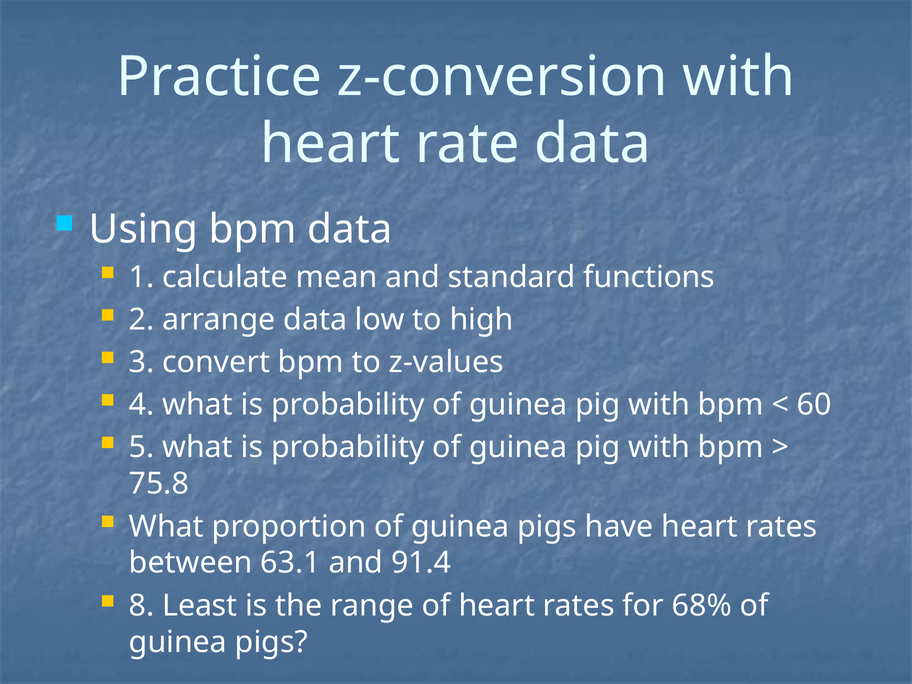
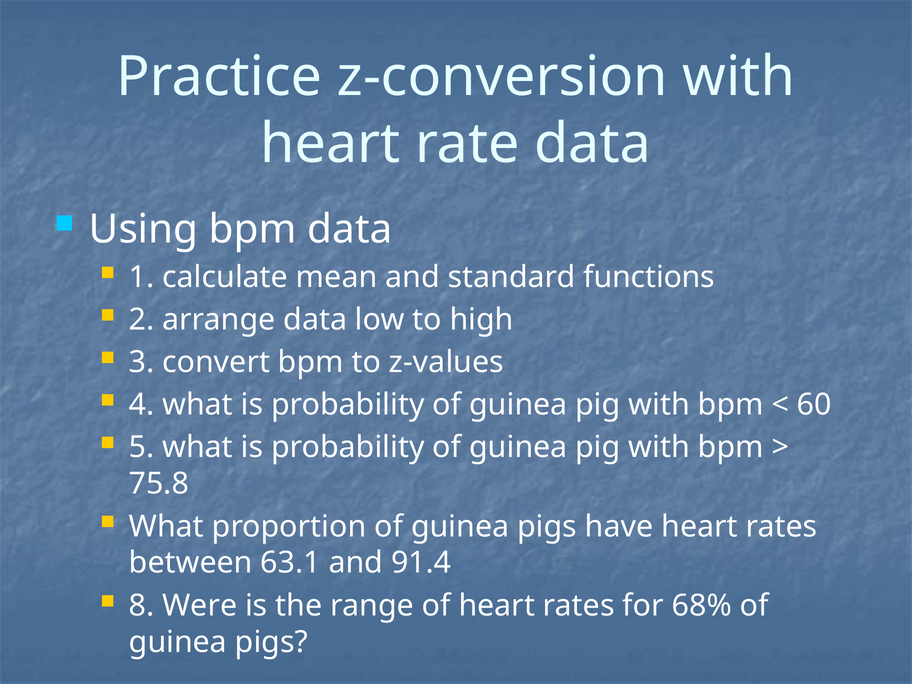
Least: Least -> Were (200, 605)
